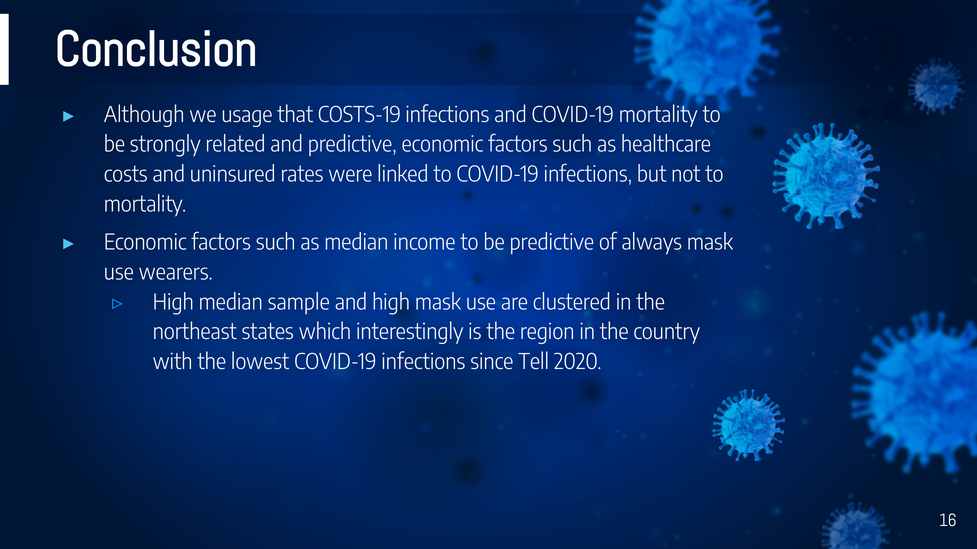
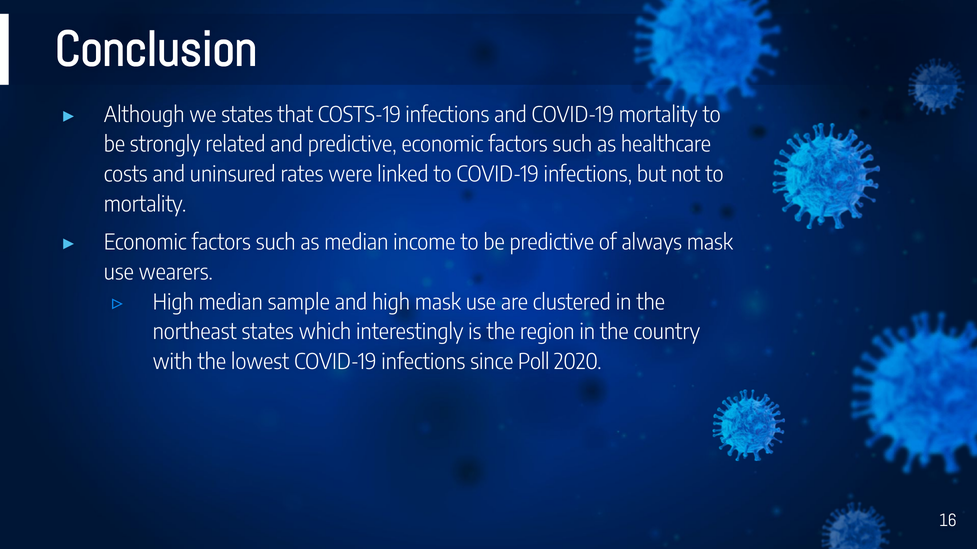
we usage: usage -> states (247, 115)
Tell: Tell -> Poll (534, 363)
